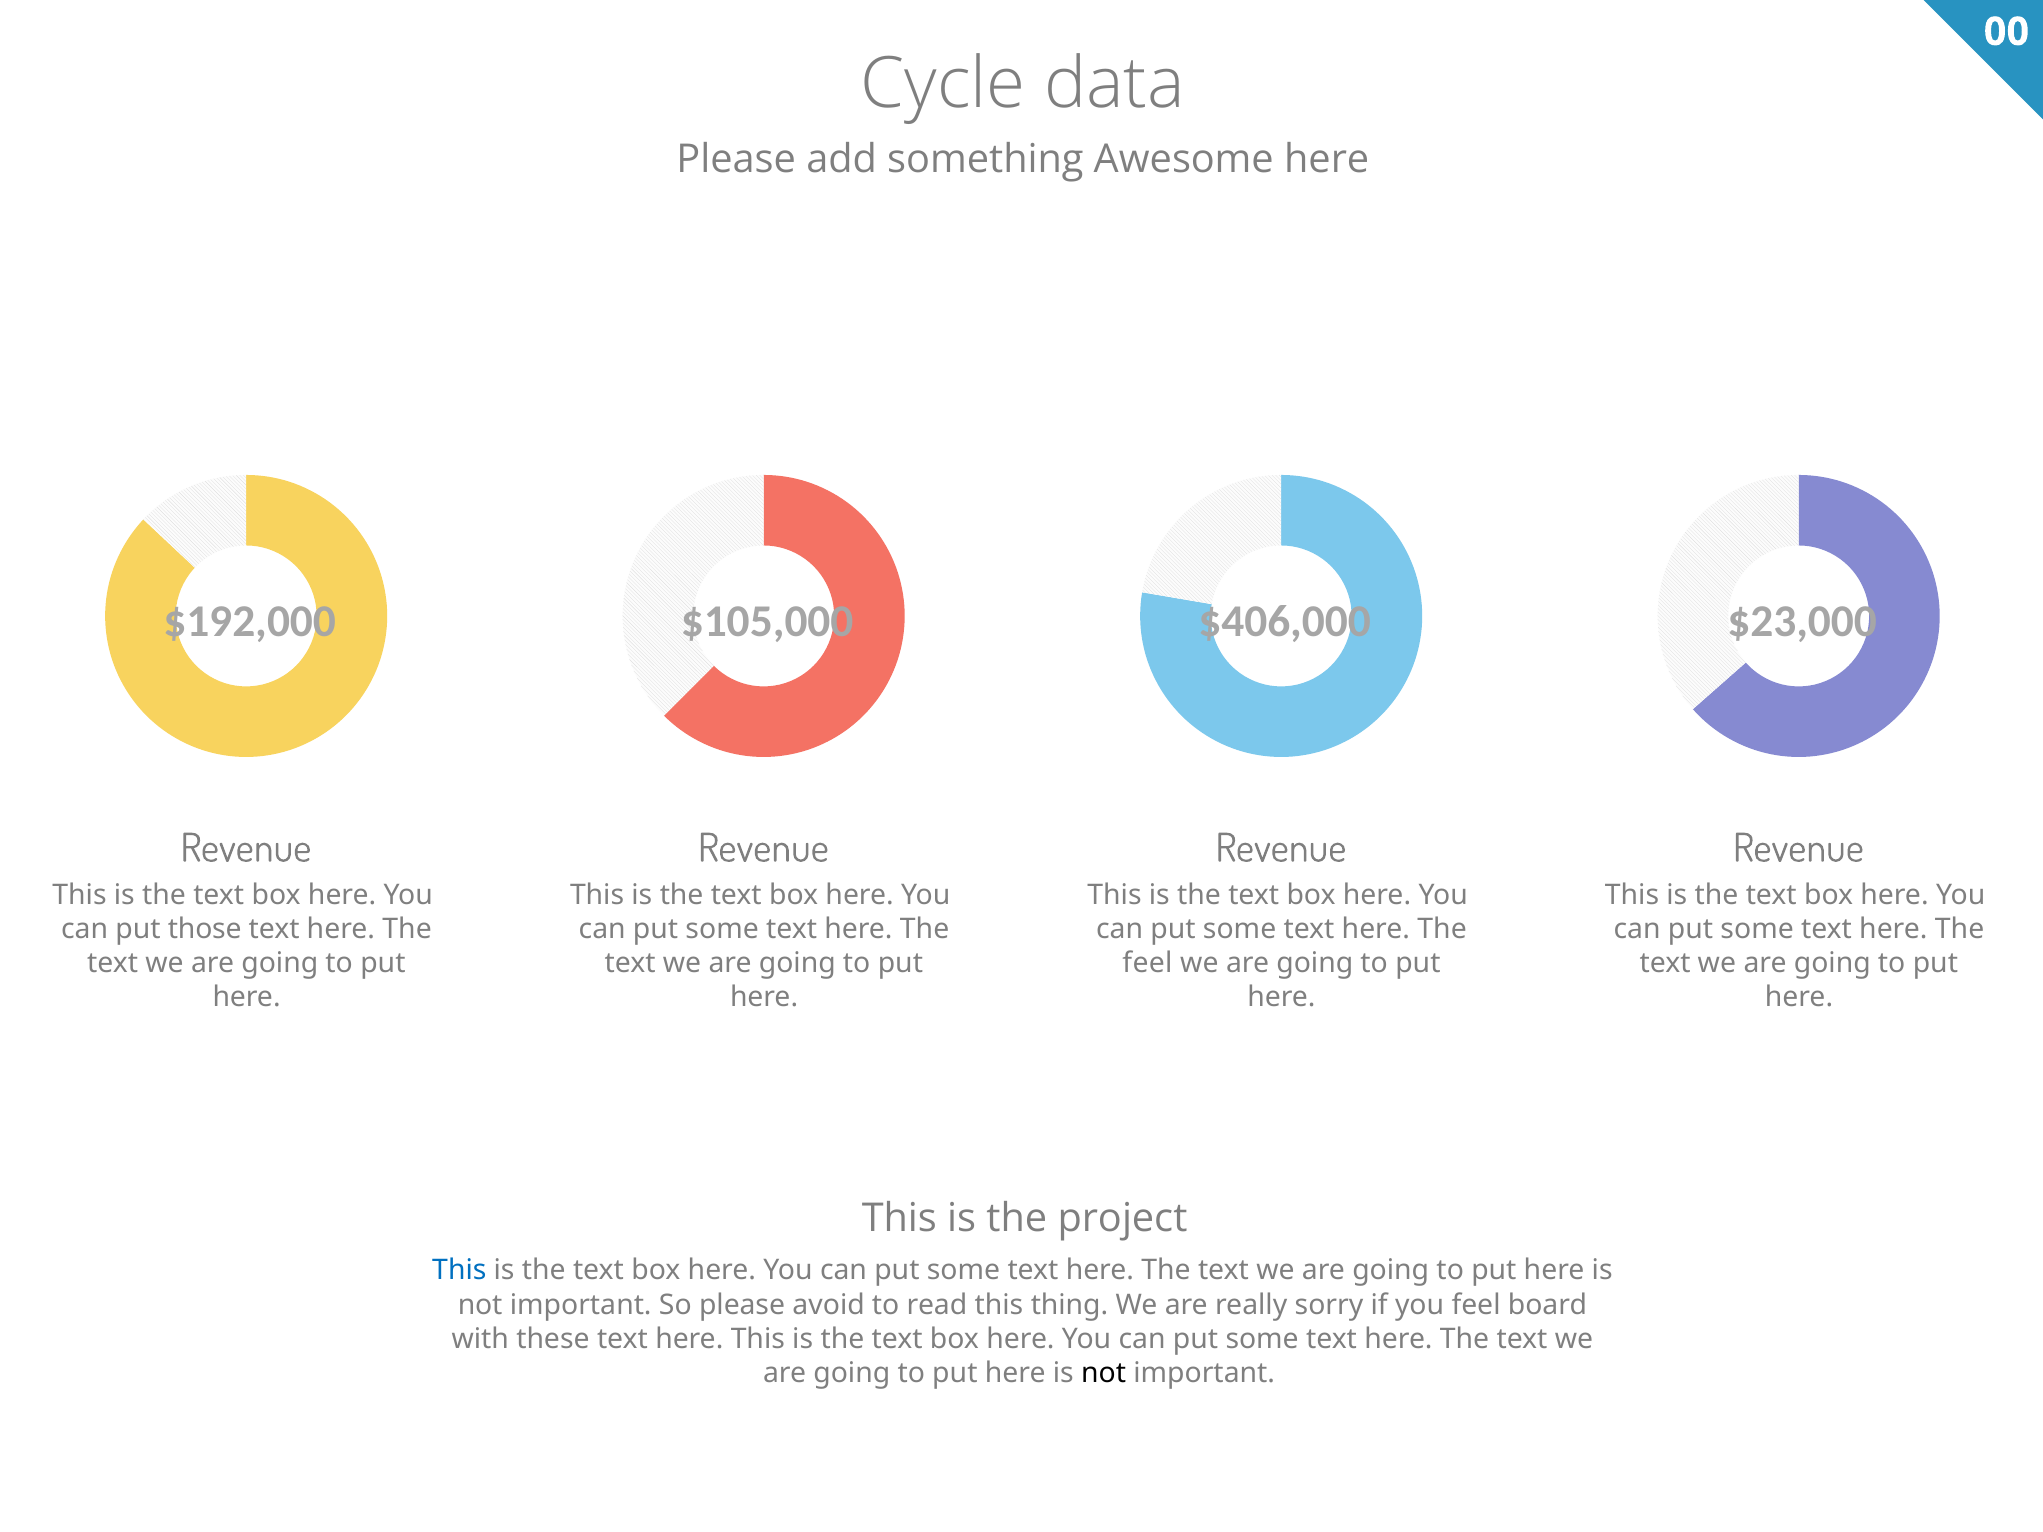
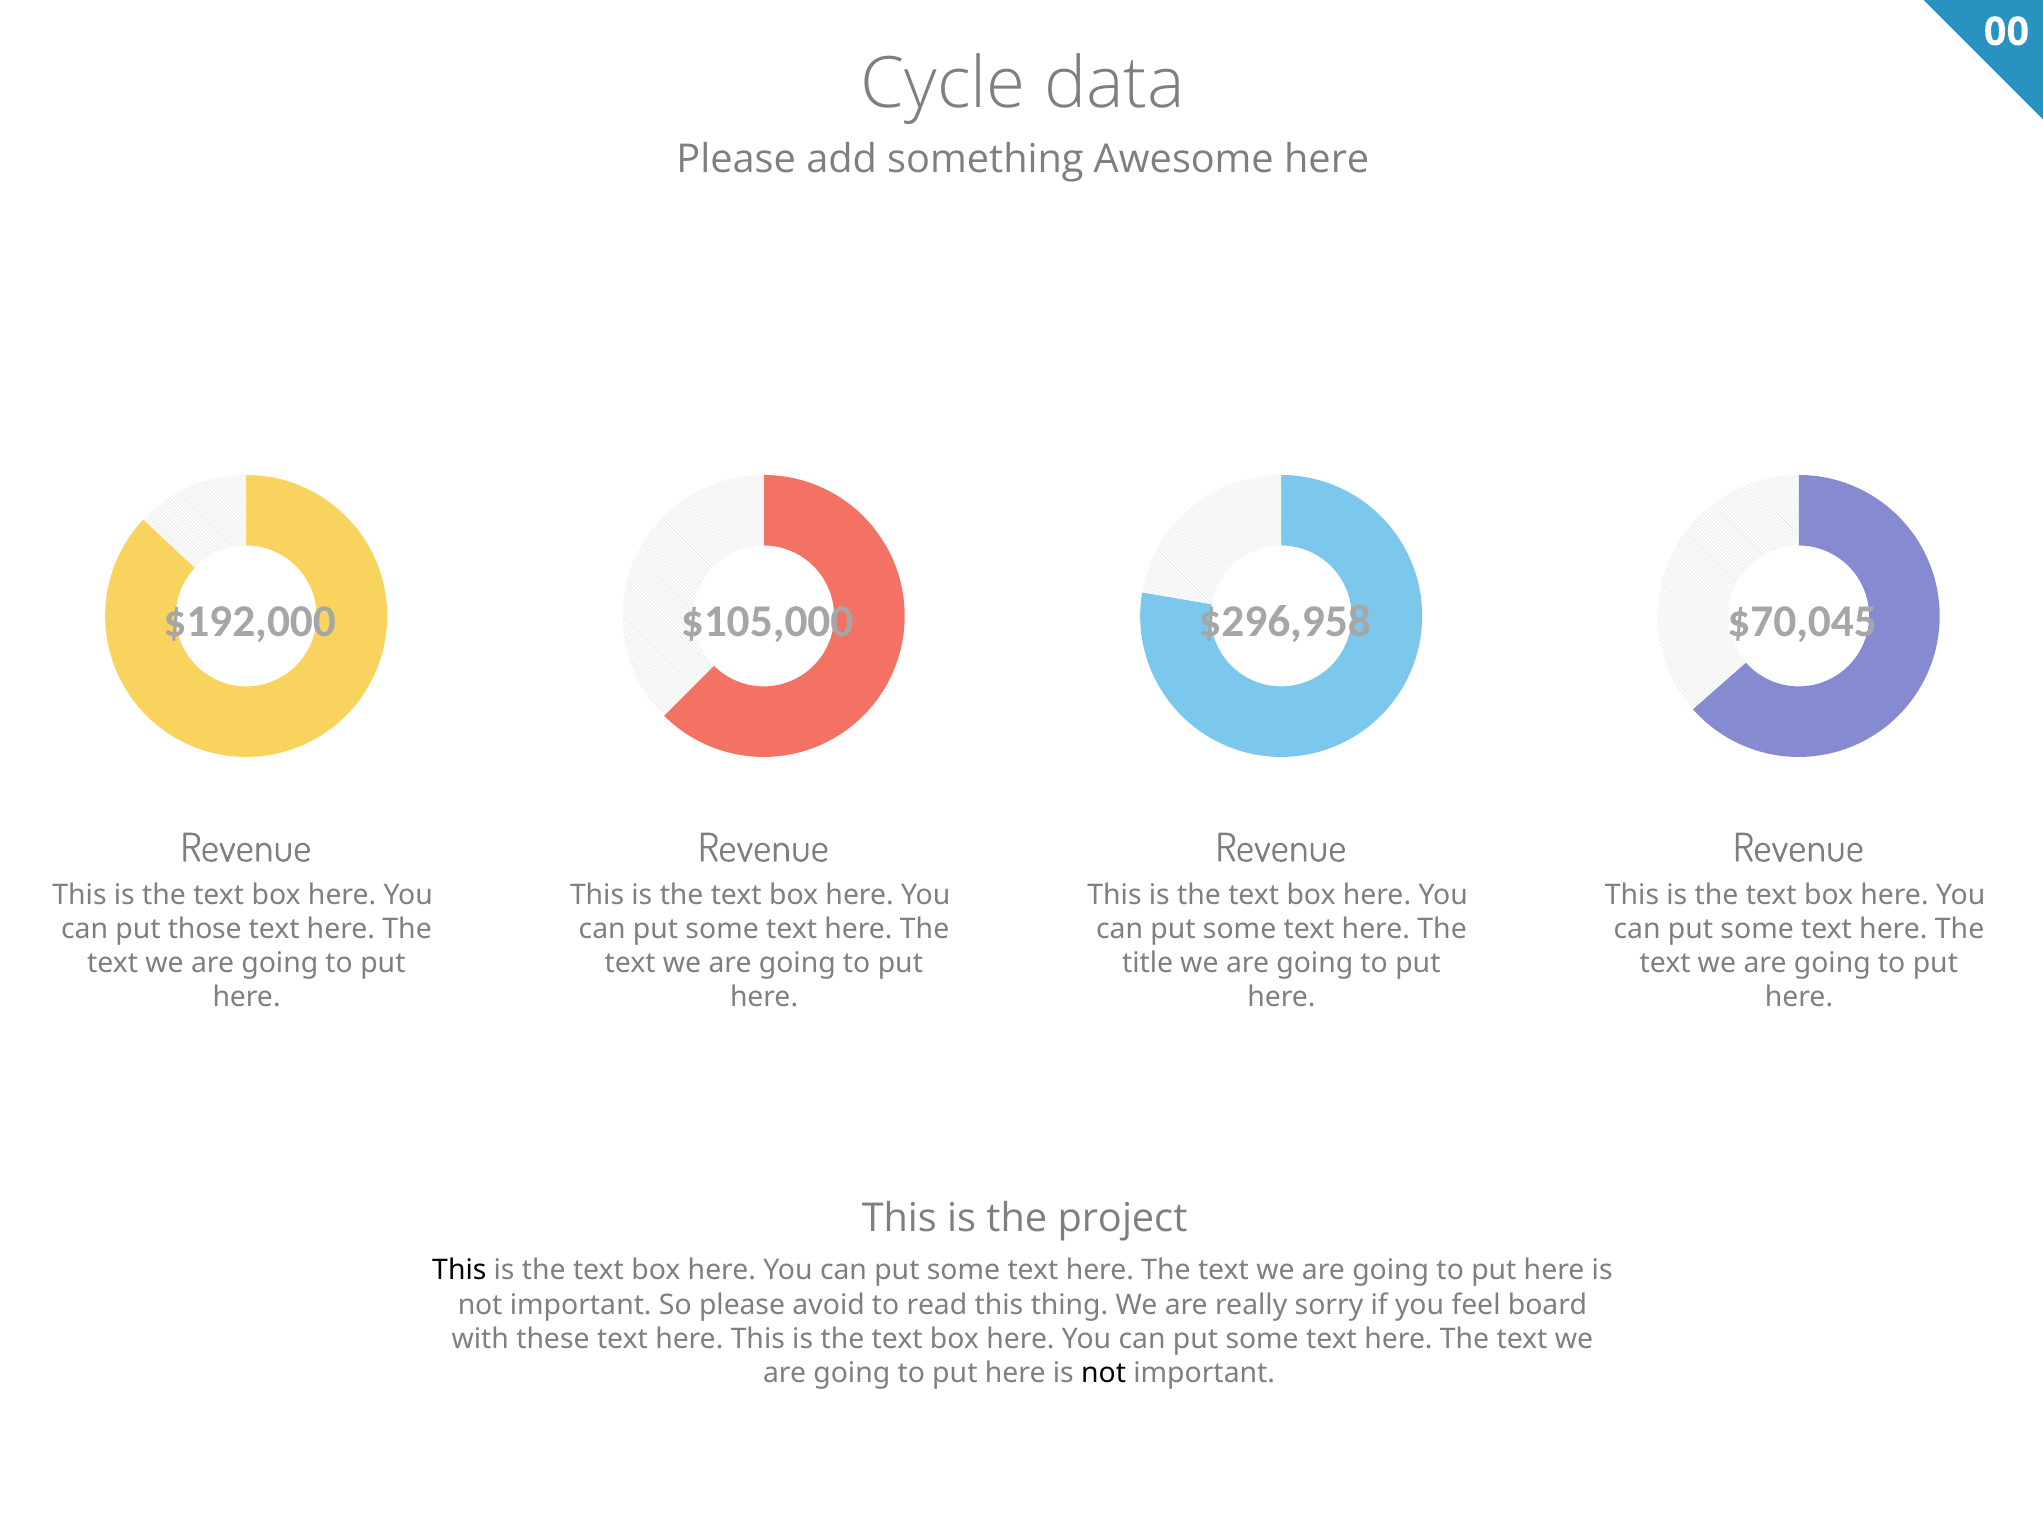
$406,000: $406,000 -> $296,958 (1285, 622)
$23,000: $23,000 -> $70,045 (1802, 622)
feel: feel -> title (1148, 964)
This colour: blue -> black (459, 1271)
